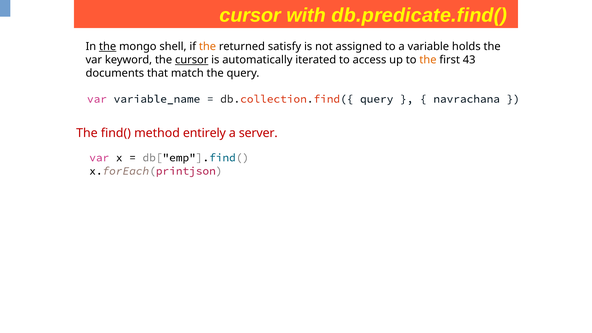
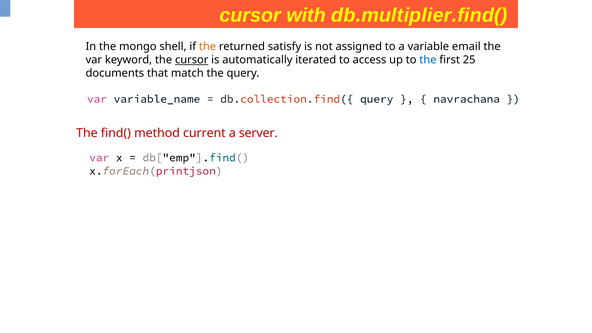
db.predicate.find(: db.predicate.find( -> db.multiplier.find( (419, 15)
the underline: present -> none (108, 47)
holds: holds -> email (466, 47)
the colour: orange -> blue (428, 60)
43: 43 -> 25 (469, 60)
entirely: entirely -> current (204, 133)
